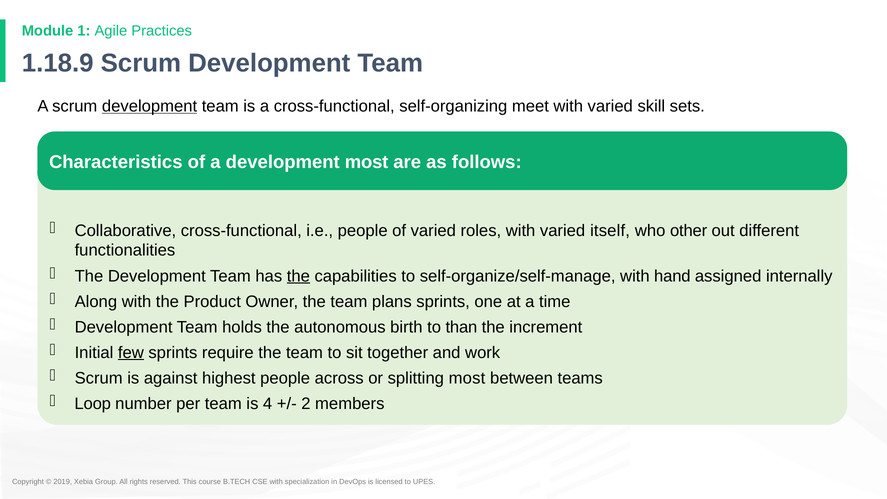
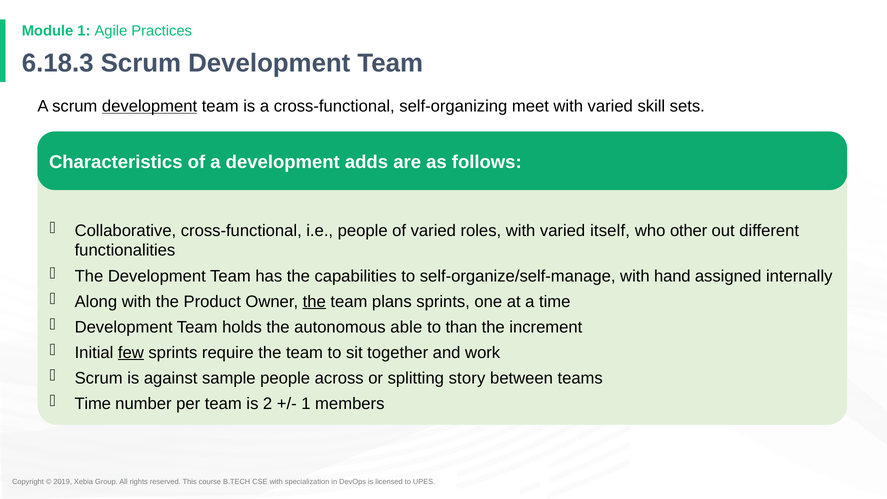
1.18.9: 1.18.9 -> 6.18.3 (58, 63)
development most: most -> adds (366, 162)
the underline: present -> none (298, 276)
the underline: none -> present (314, 301)
birth: birth -> able (406, 327)
highest: highest -> sample (229, 378)
splitting most: most -> story (467, 378)
Loop: Loop -> Time (93, 404)
4: 4 -> 2 (268, 404)
2: 2 -> 1 (306, 404)
